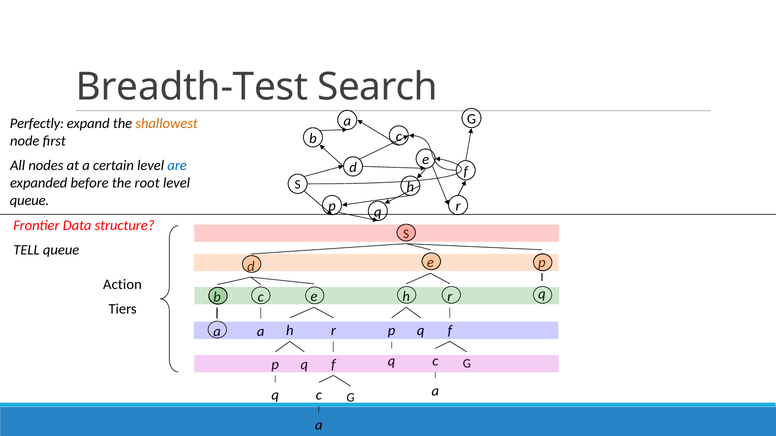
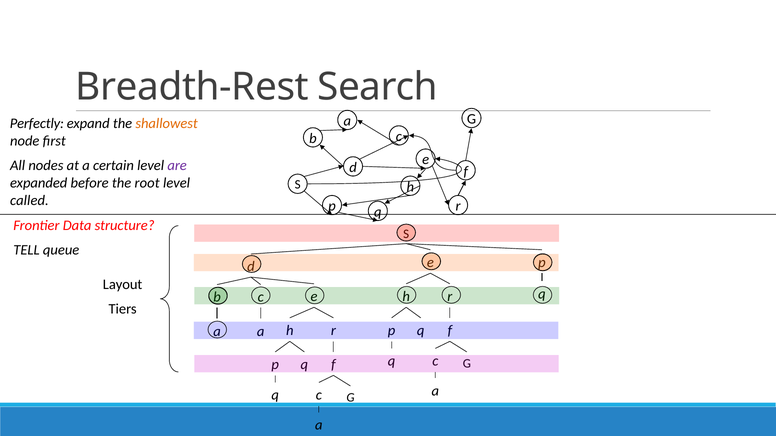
Breadth-Test: Breadth-Test -> Breadth-Rest (192, 87)
are colour: blue -> purple (177, 166)
queue: queue -> called (29, 201)
Action: Action -> Layout (123, 285)
